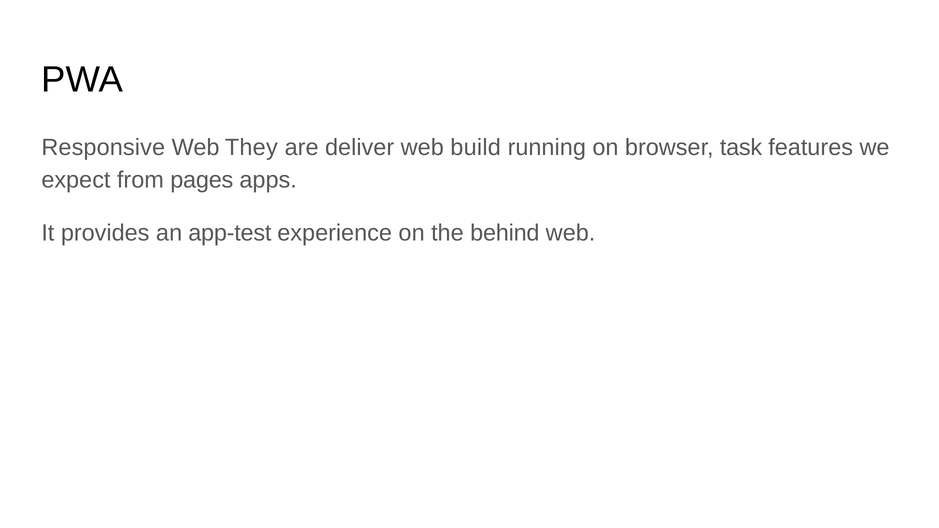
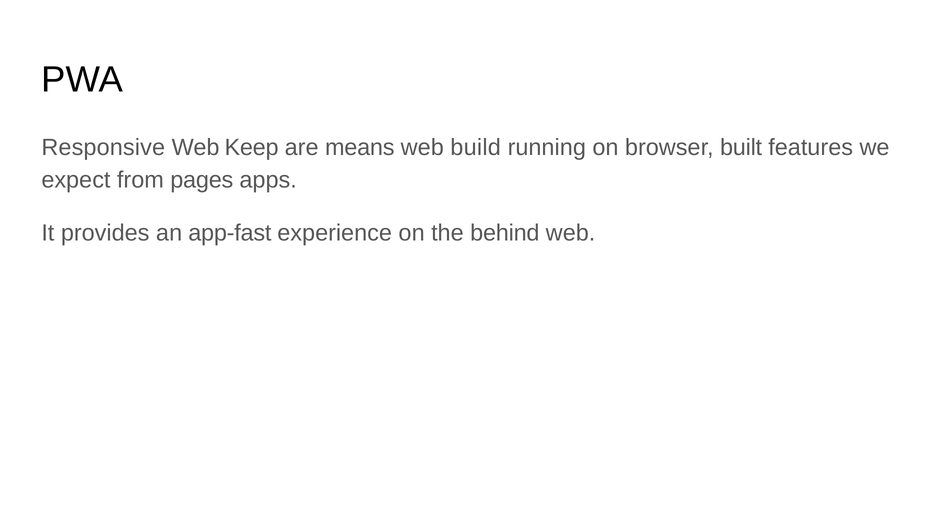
They: They -> Keep (252, 148)
deliver: deliver -> means (360, 148)
task: task -> built (741, 148)
app-test: app-test -> app-fast (230, 233)
